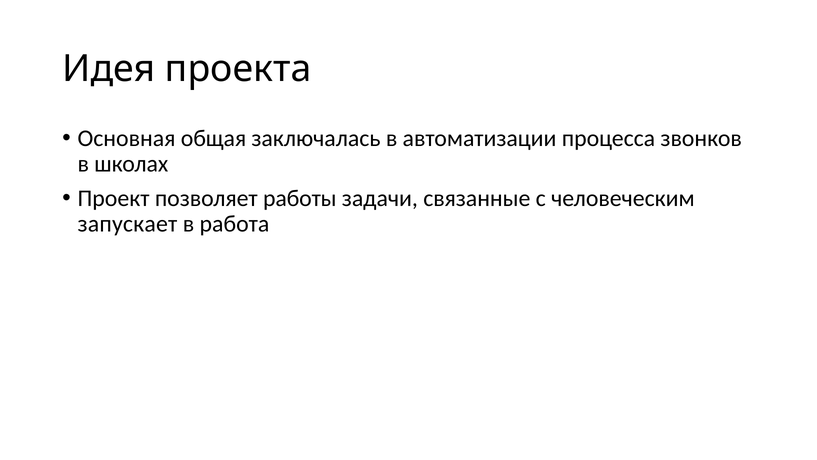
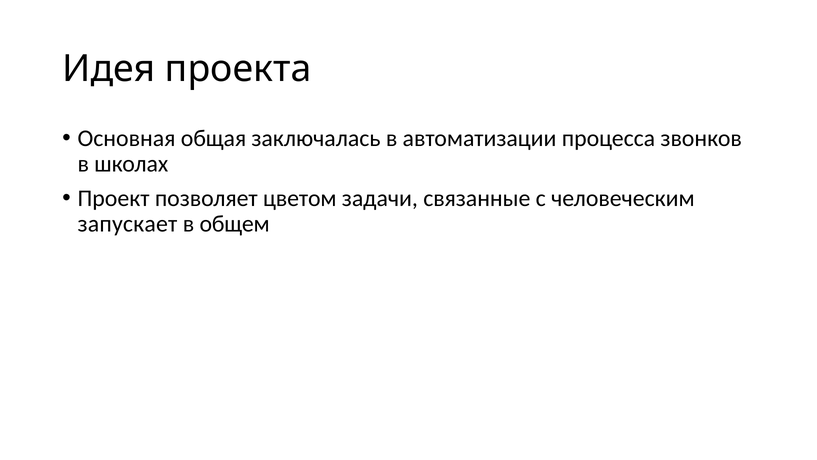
работы: работы -> цветом (300, 198)
работа: работа -> общем (235, 224)
